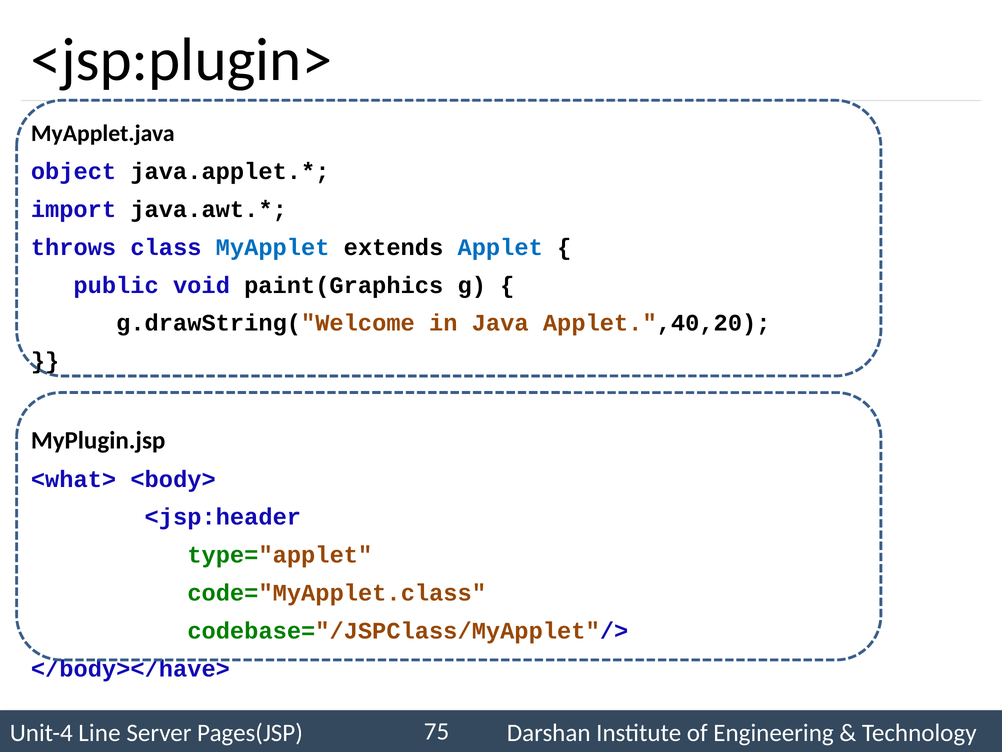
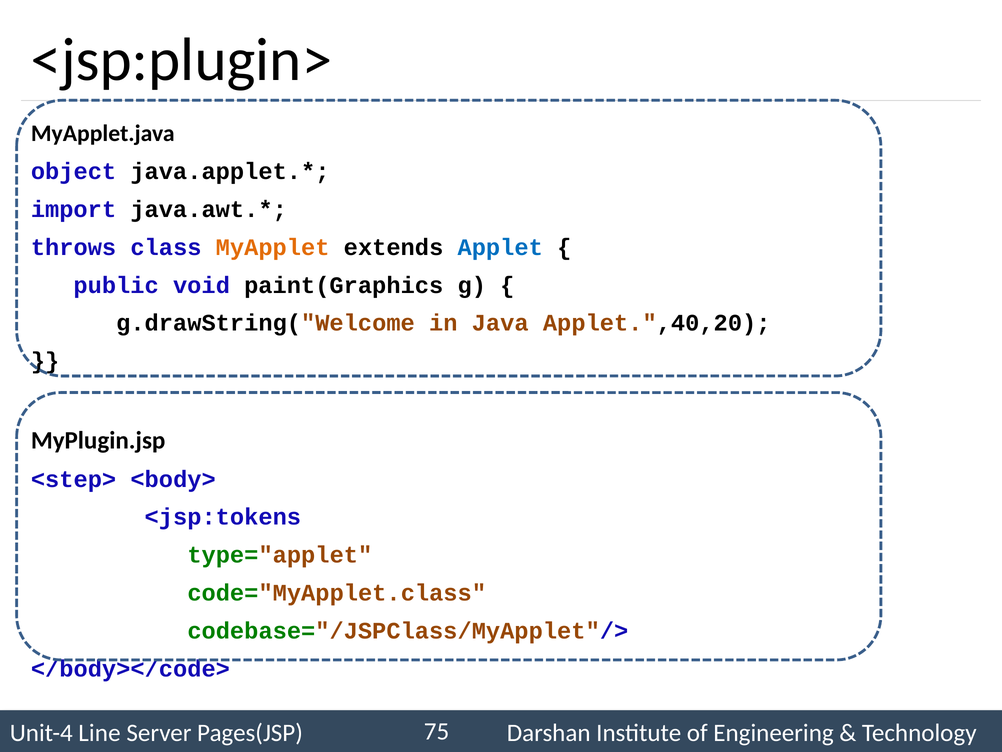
MyApplet colour: blue -> orange (273, 247)
<what>: <what> -> <step> (74, 479)
<jsp:header: <jsp:header -> <jsp:tokens (223, 517)
</body></have>: </body></have> -> </body></code> (130, 668)
